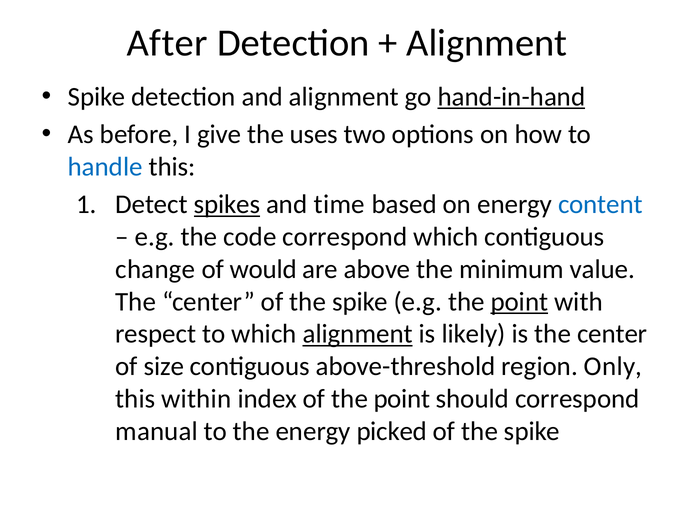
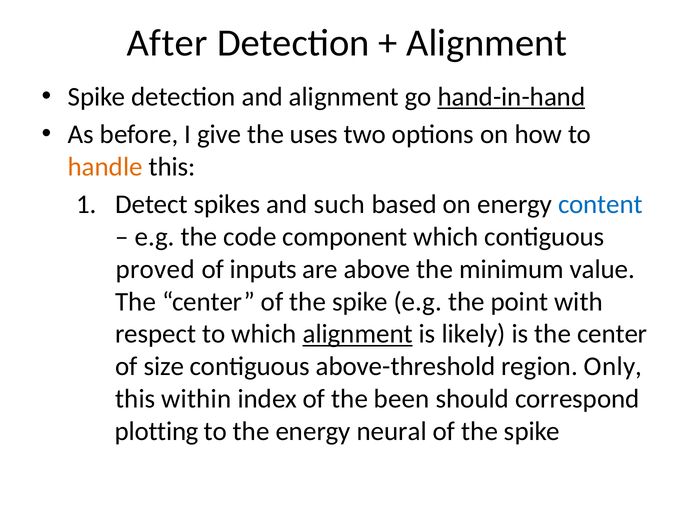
handle colour: blue -> orange (105, 167)
spikes underline: present -> none (227, 205)
time: time -> such (339, 205)
code correspond: correspond -> component (345, 237)
change: change -> proved (155, 270)
would: would -> inputs (263, 270)
point underline: present -> none (519, 302)
of the point: point -> been (402, 399)
manual: manual -> plotting (157, 432)
picked: picked -> neural (392, 432)
